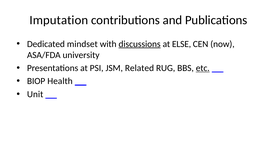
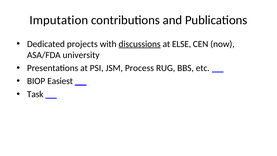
mindset: mindset -> projects (82, 44)
Related: Related -> Process (139, 68)
etc underline: present -> none (203, 68)
Health: Health -> Easiest (60, 81)
Unit: Unit -> Task (35, 94)
